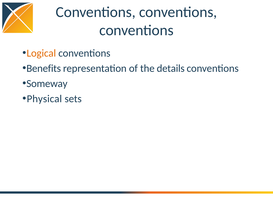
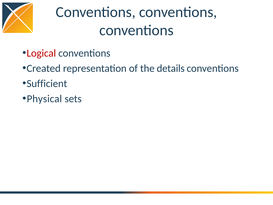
Logical colour: orange -> red (41, 53)
Benefits: Benefits -> Created (44, 68)
Someway: Someway -> Sufficient (47, 83)
